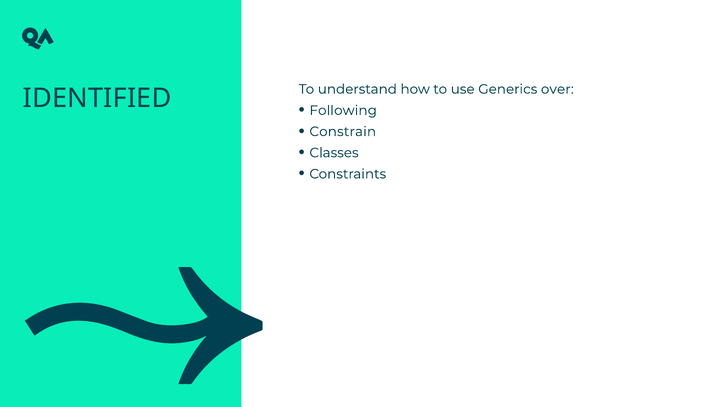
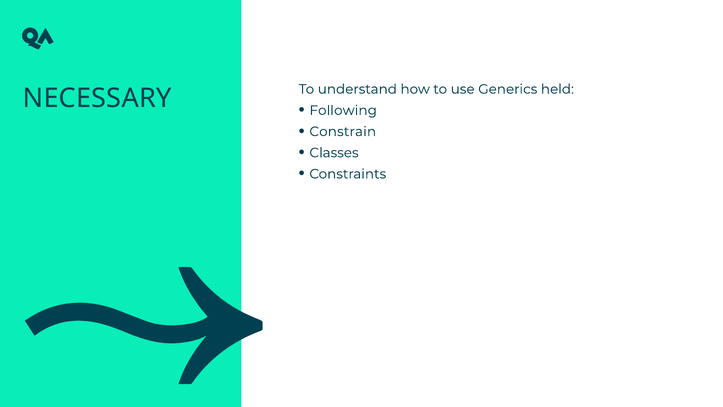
over: over -> held (557, 89)
IDENTIFIED: IDENTIFIED -> NECESSARY (97, 98)
